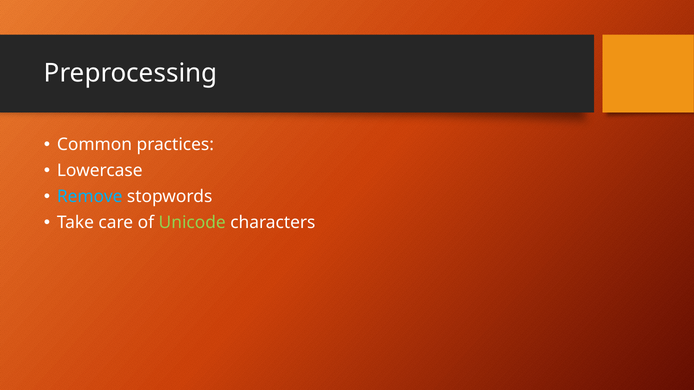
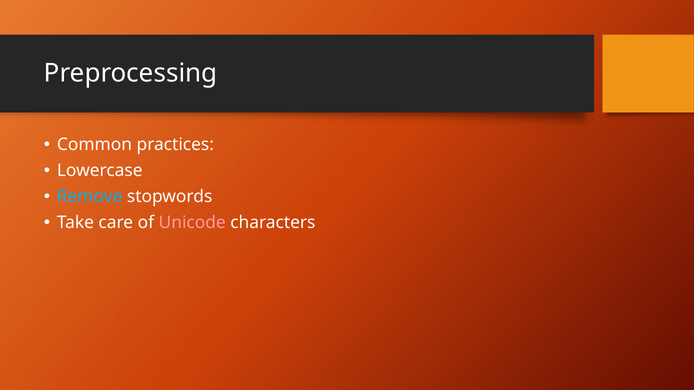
Unicode colour: light green -> pink (192, 223)
